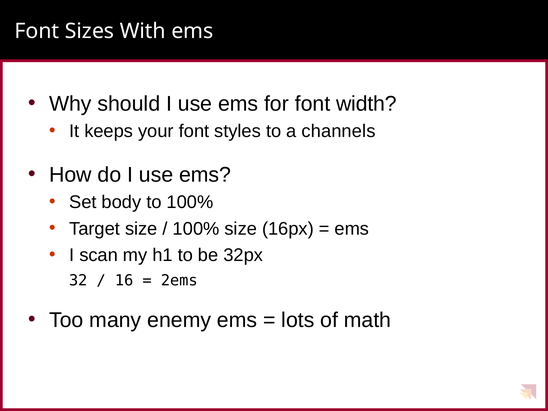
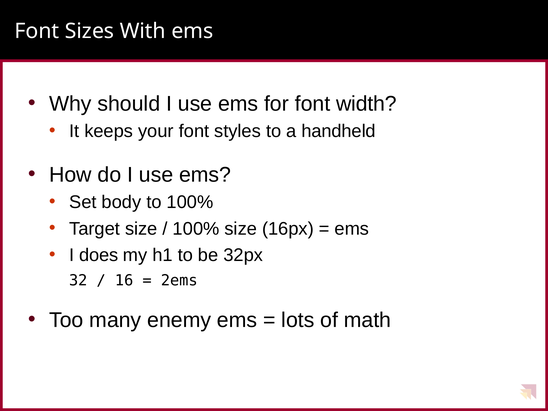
channels: channels -> handheld (339, 131)
scan: scan -> does (99, 255)
